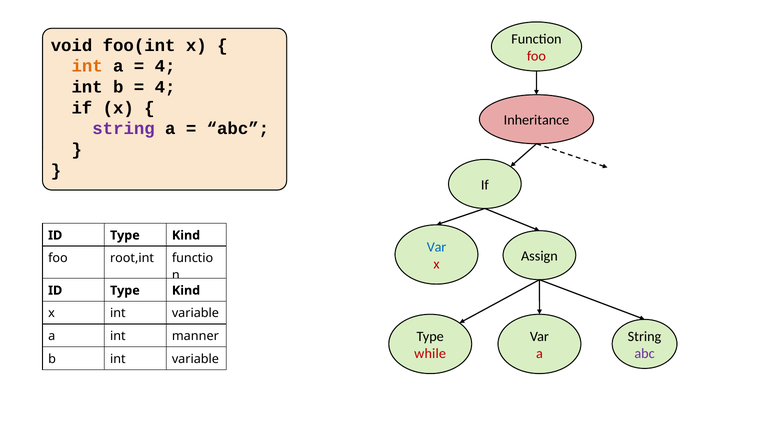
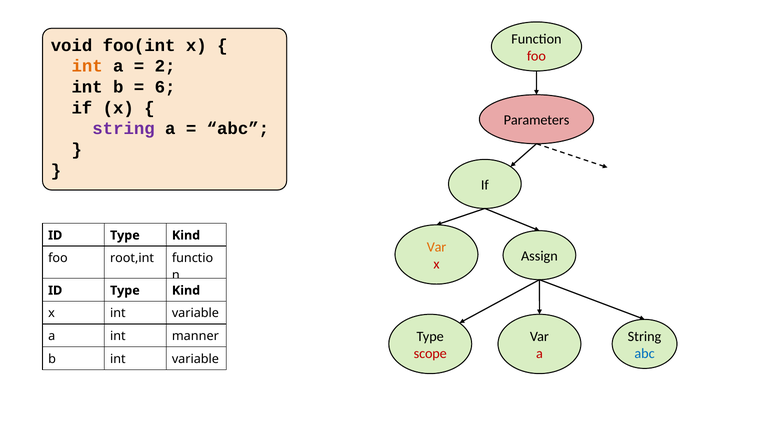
4: 4 -> 2 (165, 66)
4: 4 -> 6 (165, 87)
Inheritance: Inheritance -> Parameters (537, 120)
Var colour: blue -> orange (437, 247)
abc colour: purple -> blue (645, 354)
while: while -> scope (430, 354)
